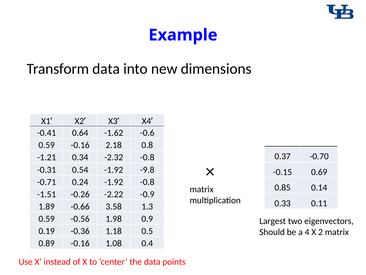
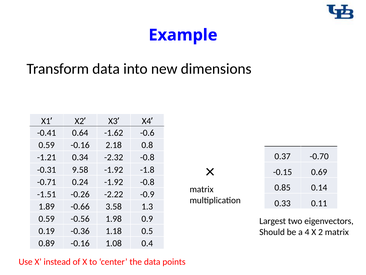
0.54: 0.54 -> 9.58 (80, 169)
-9.8: -9.8 -> -1.8 (147, 169)
